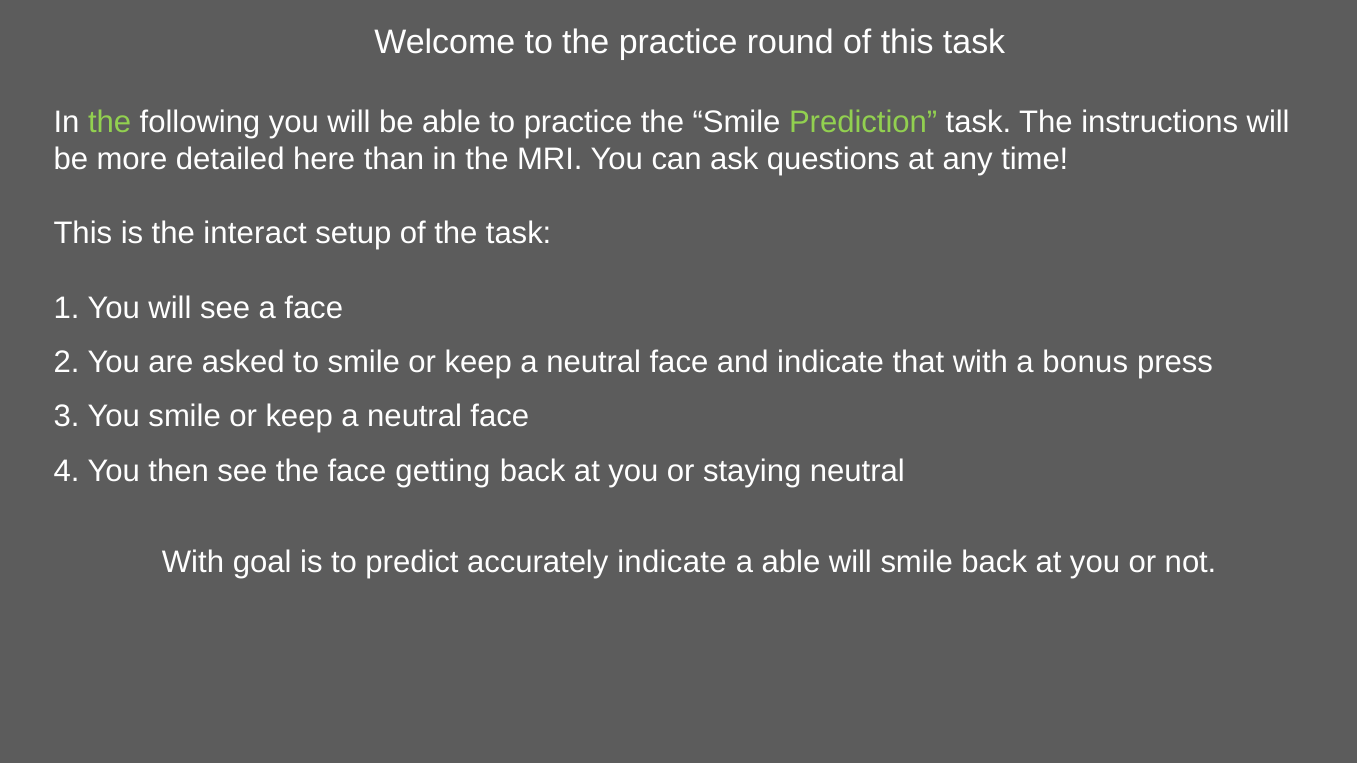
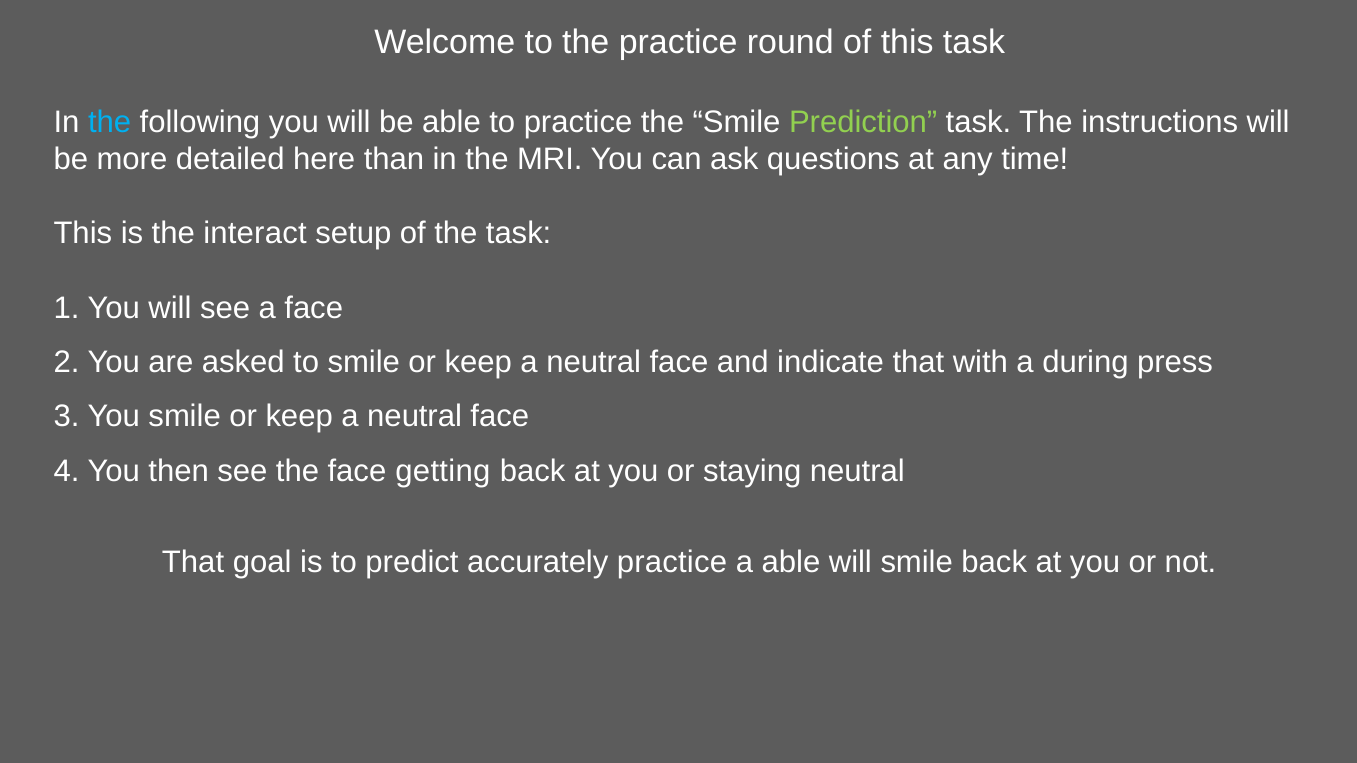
the colour: light green -> light blue (110, 122)
bonus: bonus -> during (1085, 363)
With: With -> That (193, 563)
accurately indicate: indicate -> practice (672, 563)
